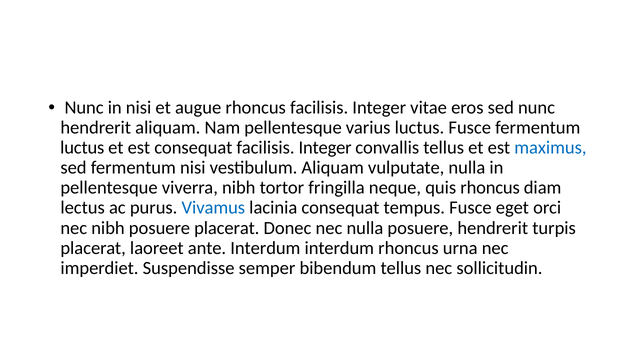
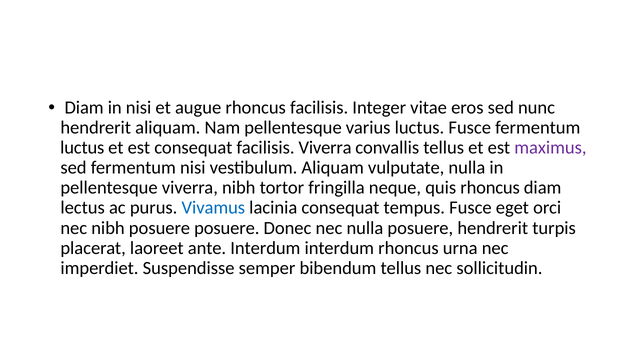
Nunc: Nunc -> Diam (84, 108)
consequat facilisis Integer: Integer -> Viverra (325, 148)
maximus colour: blue -> purple (550, 148)
posuere placerat: placerat -> posuere (227, 228)
